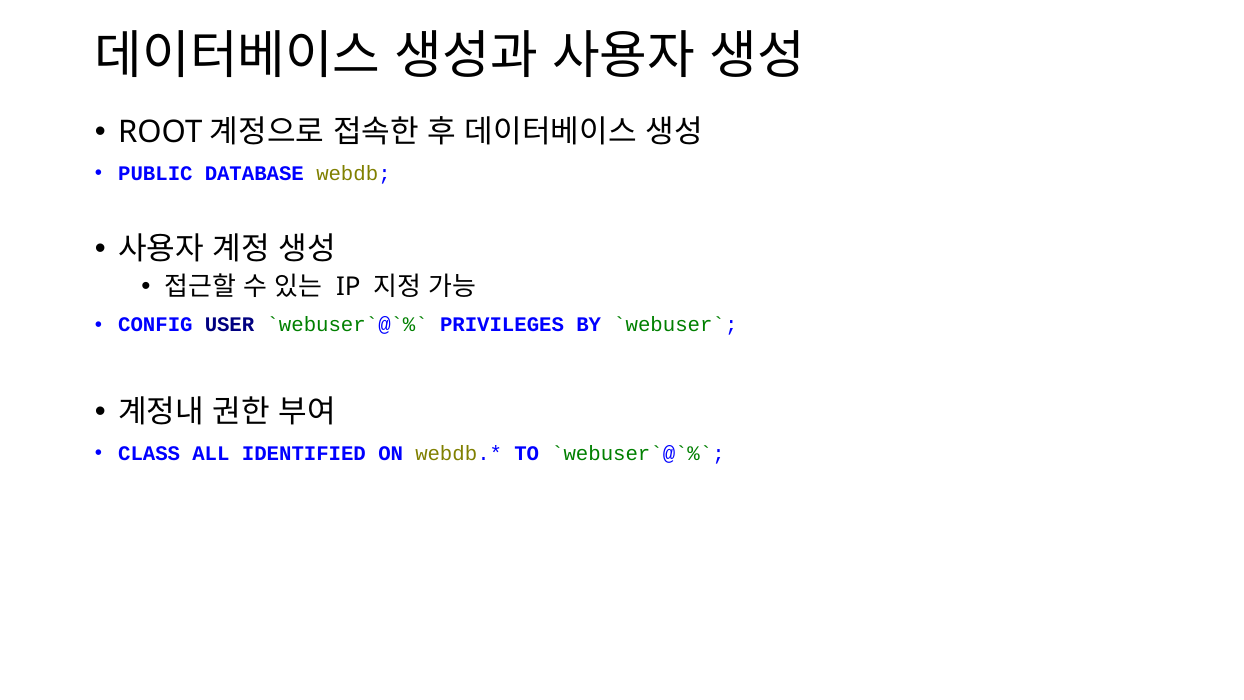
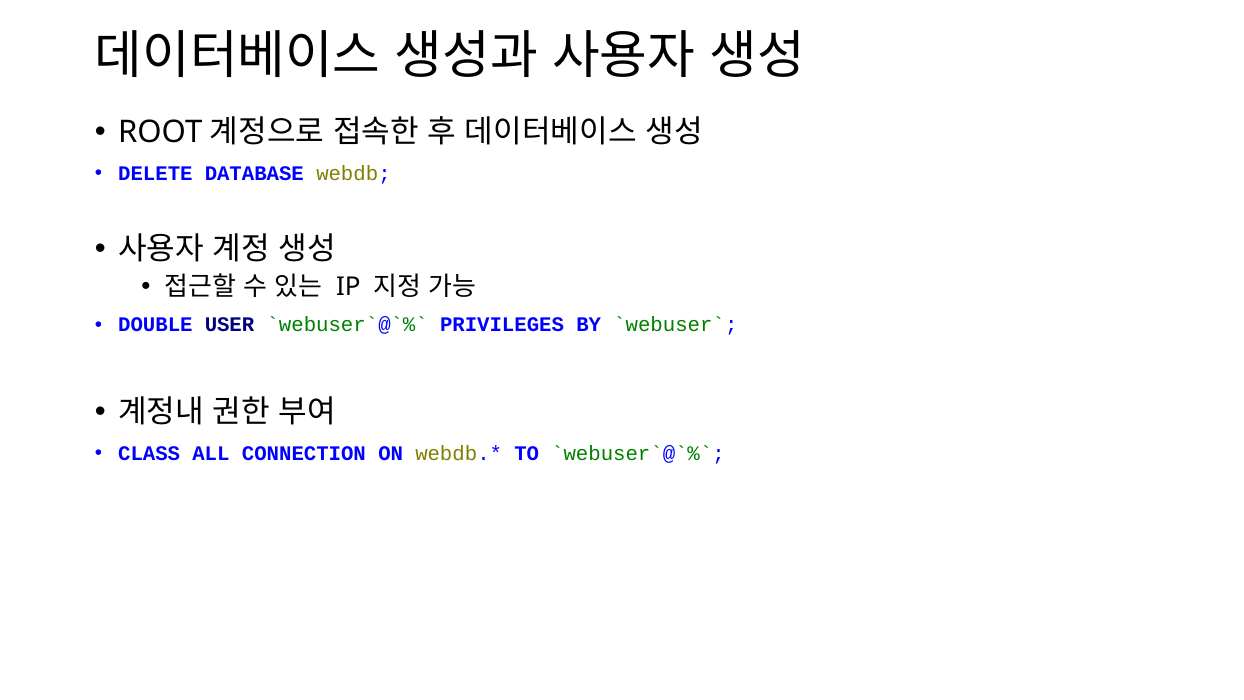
PUBLIC: PUBLIC -> DELETE (155, 173)
CONFIG: CONFIG -> DOUBLE (155, 325)
IDENTIFIED: IDENTIFIED -> CONNECTION (304, 453)
